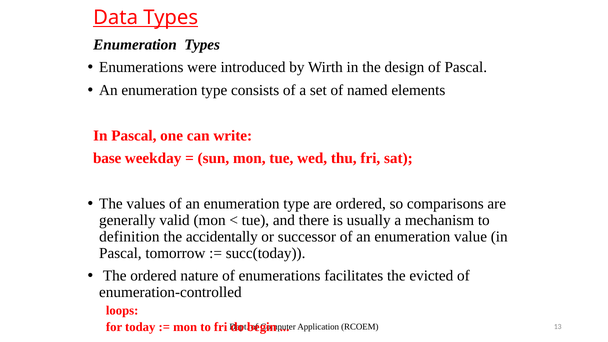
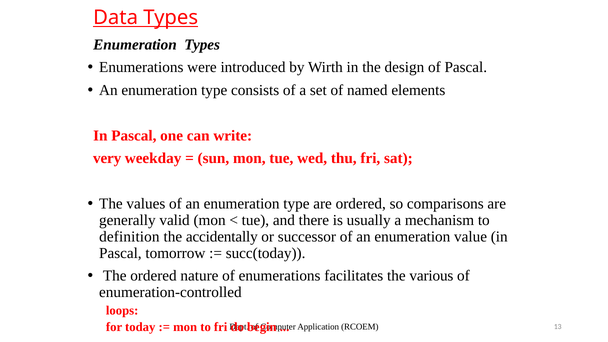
base: base -> very (107, 158)
evicted: evicted -> various (431, 276)
